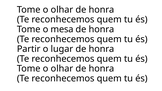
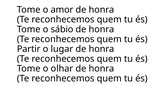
olhar: olhar -> amor (62, 10)
mesa: mesa -> sábio (62, 29)
